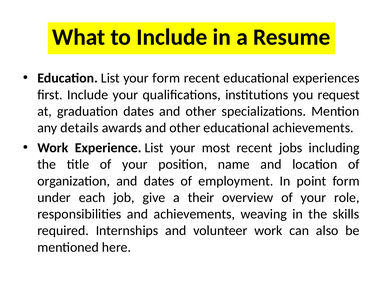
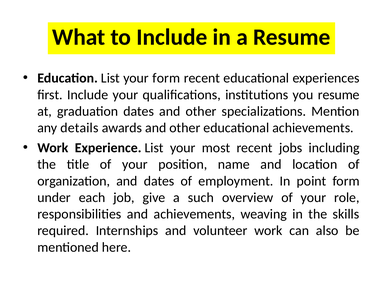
you request: request -> resume (339, 95)
their: their -> such (201, 198)
